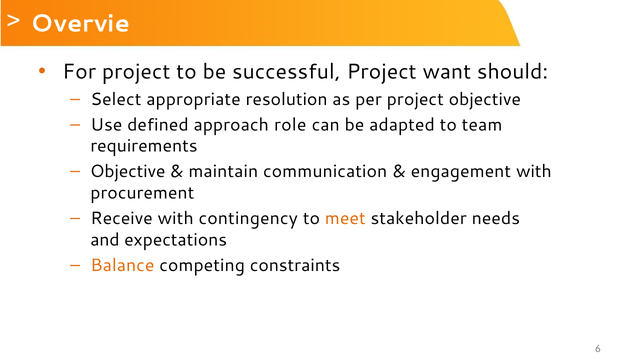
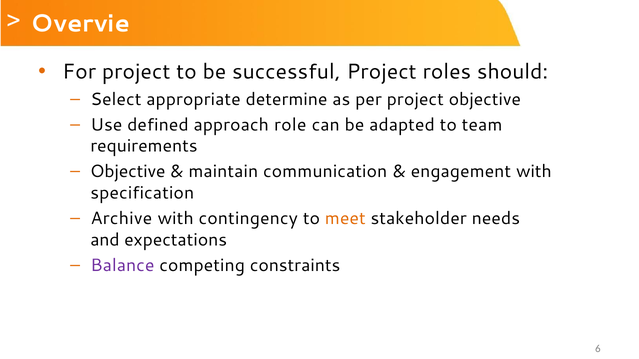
want: want -> roles (447, 72)
resolution: resolution -> determine (287, 99)
procurement: procurement -> specification (142, 193)
Receive: Receive -> Archive (121, 219)
Balance colour: orange -> purple (122, 266)
